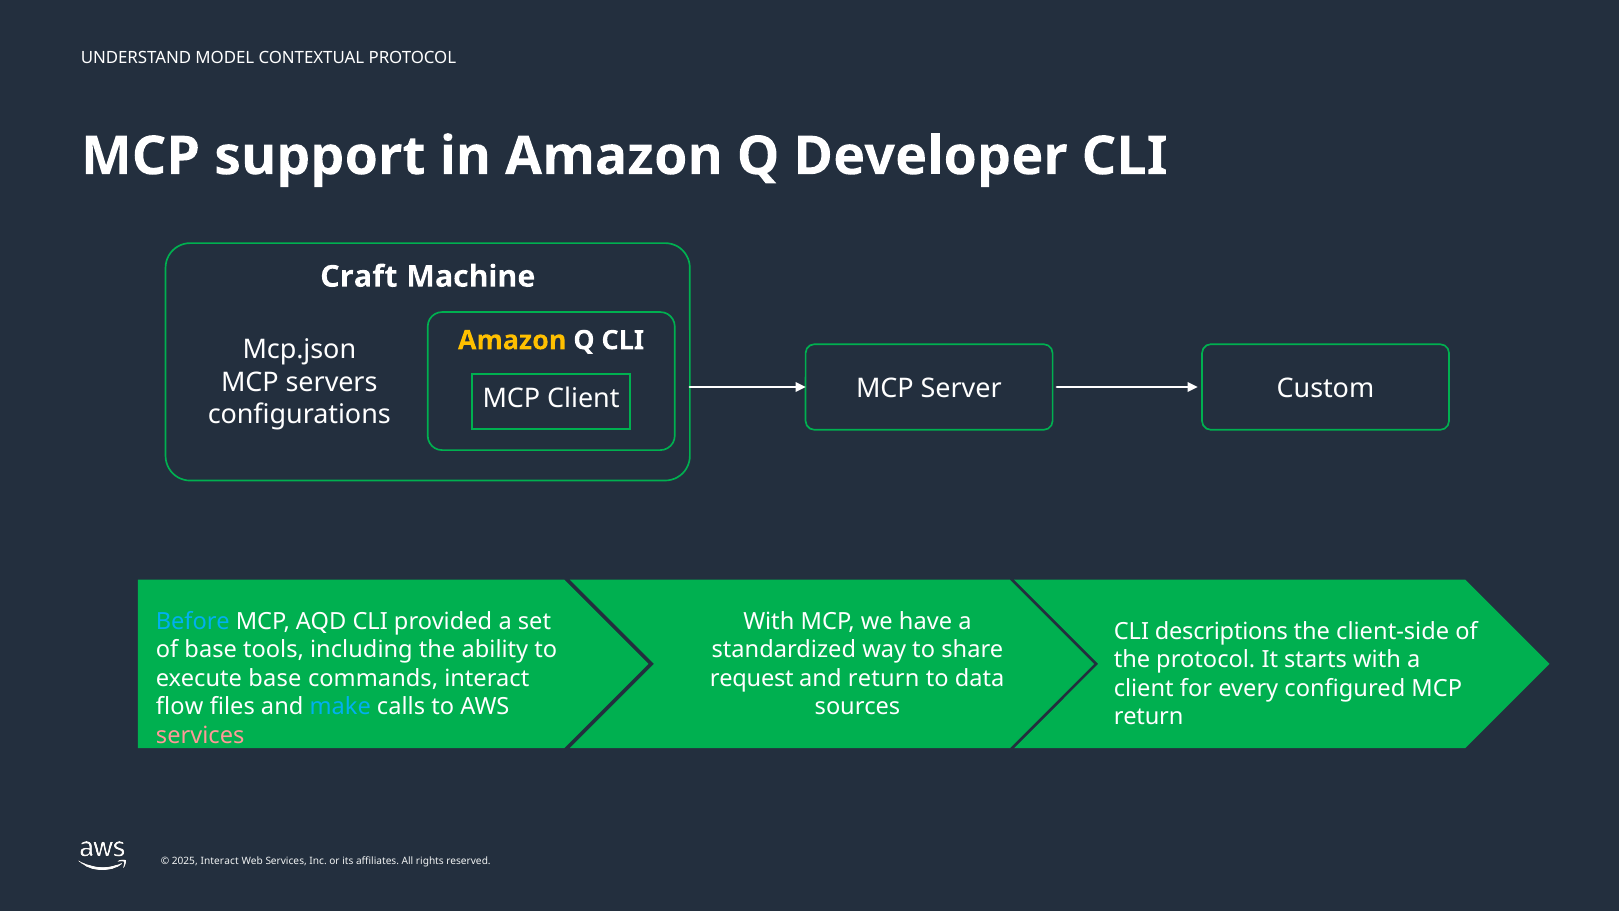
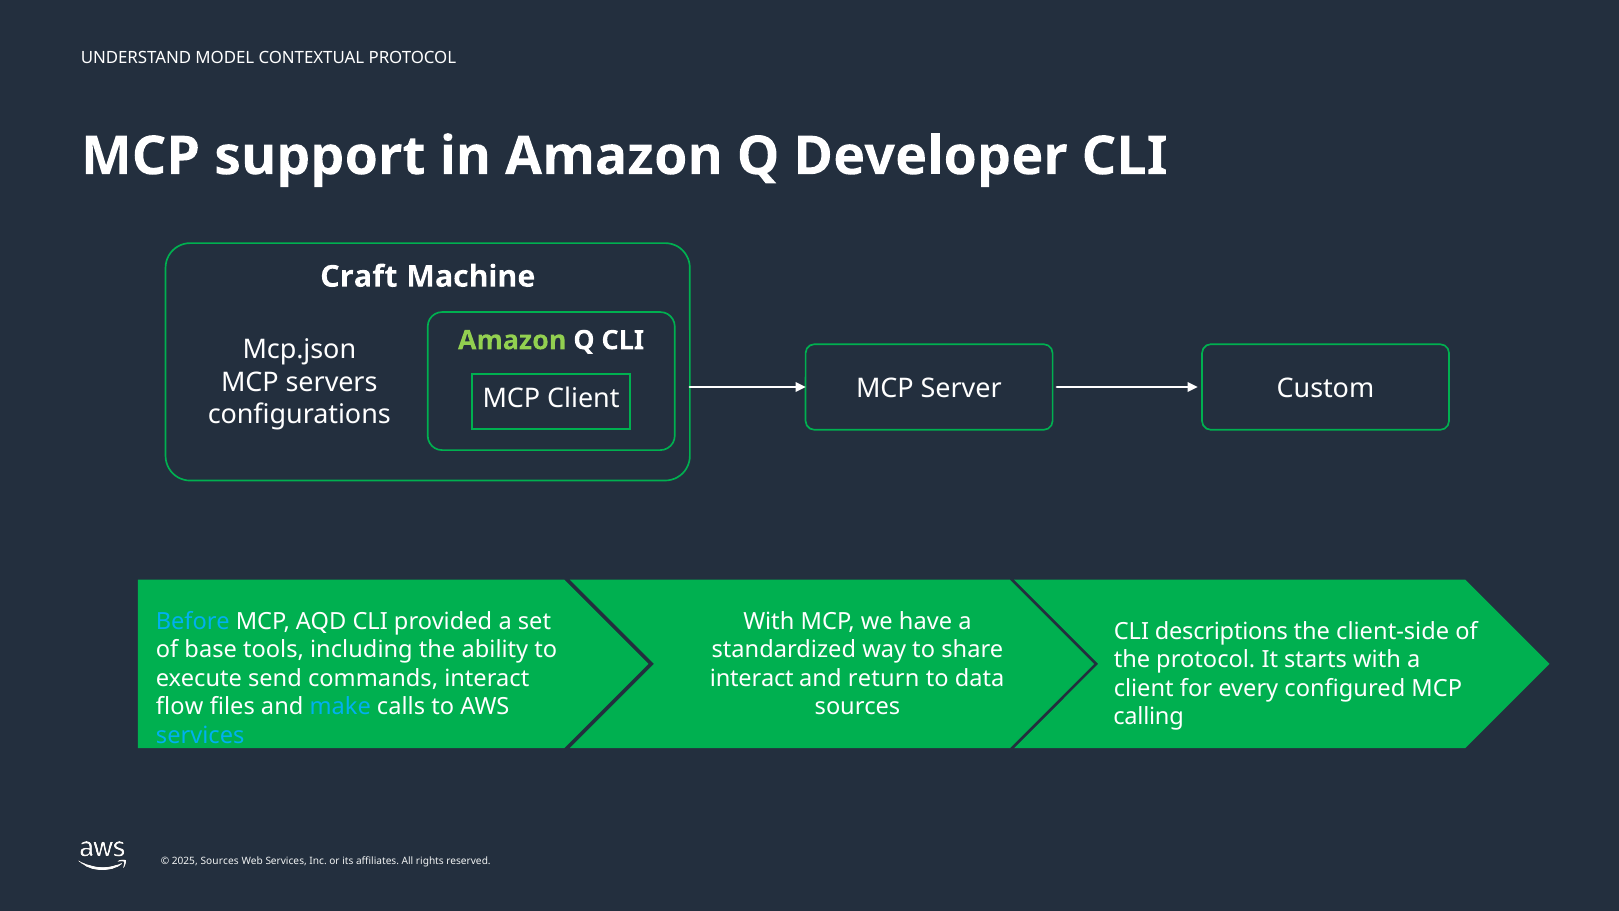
Amazon colour: yellow -> light green (512, 340)
request: request -> interact (752, 678)
execute base: base -> send (275, 678)
return: return -> calling (1149, 717)
services colour: pink -> light blue (200, 735)
Interact: Interact -> Sources (220, 861)
